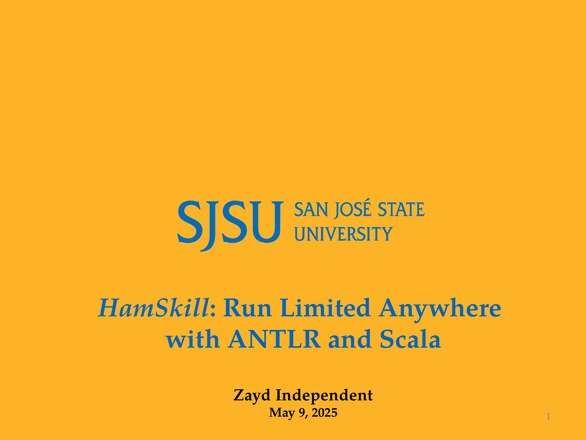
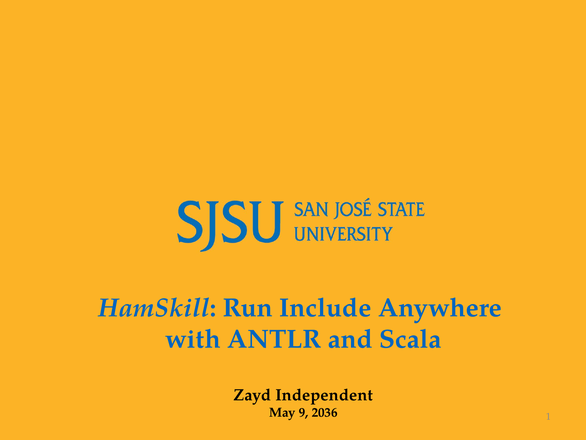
Limited: Limited -> Include (325, 308)
2025: 2025 -> 2036 (325, 412)
